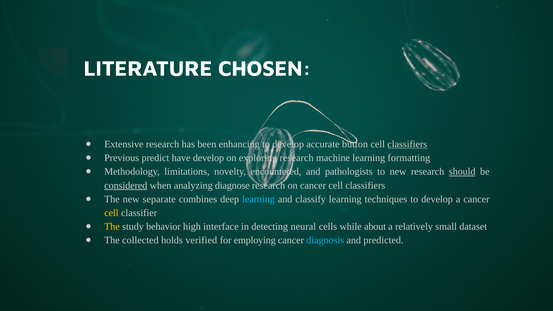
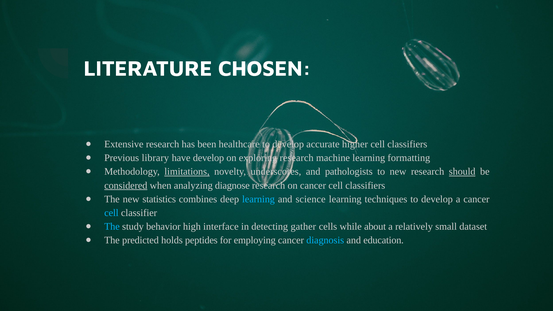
enhancing: enhancing -> healthcare (239, 144)
button: button -> higher (355, 144)
classifiers underline: present -> none (407, 144)
predict: predict -> library (155, 158)
limitations underline: none -> present (187, 172)
encountered: encountered -> underscores (276, 172)
separate: separate -> statistics (159, 199)
classify: classify -> science (311, 199)
cell colour: yellow -> light blue (111, 213)
The colour: yellow -> light blue (112, 227)
neural: neural -> gather (303, 227)
collected: collected -> predicted (140, 240)
verified: verified -> peptides (201, 240)
predicted: predicted -> education (384, 240)
